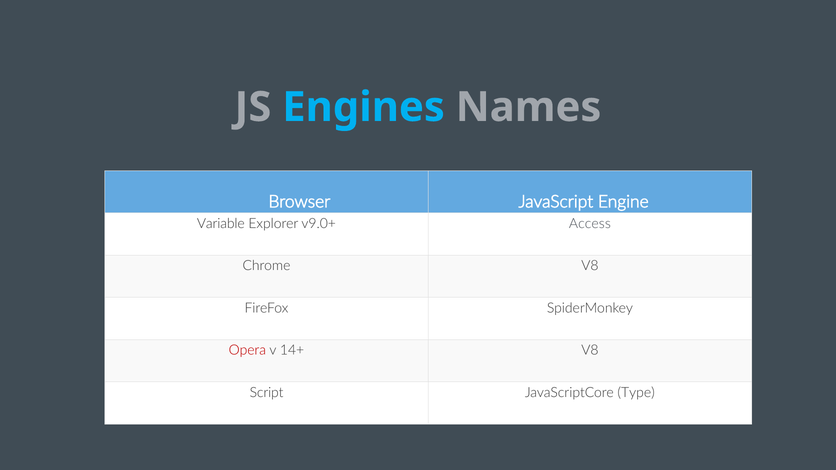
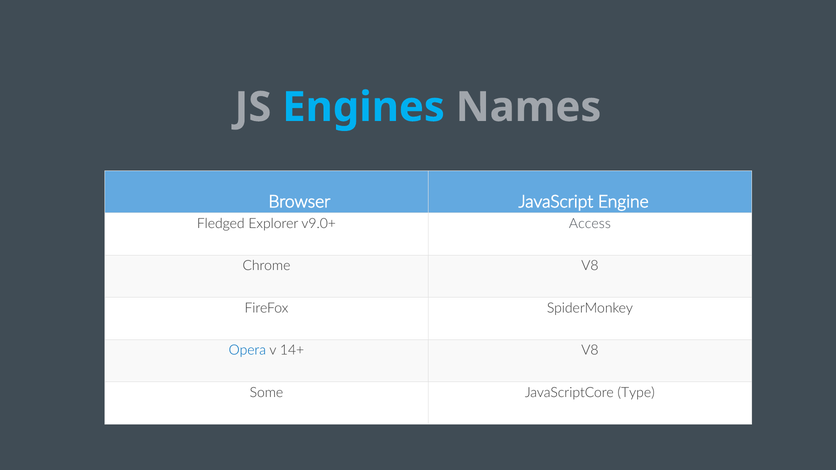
Variable: Variable -> Fledged (221, 224)
Opera colour: red -> blue (247, 350)
Script: Script -> Some (266, 393)
